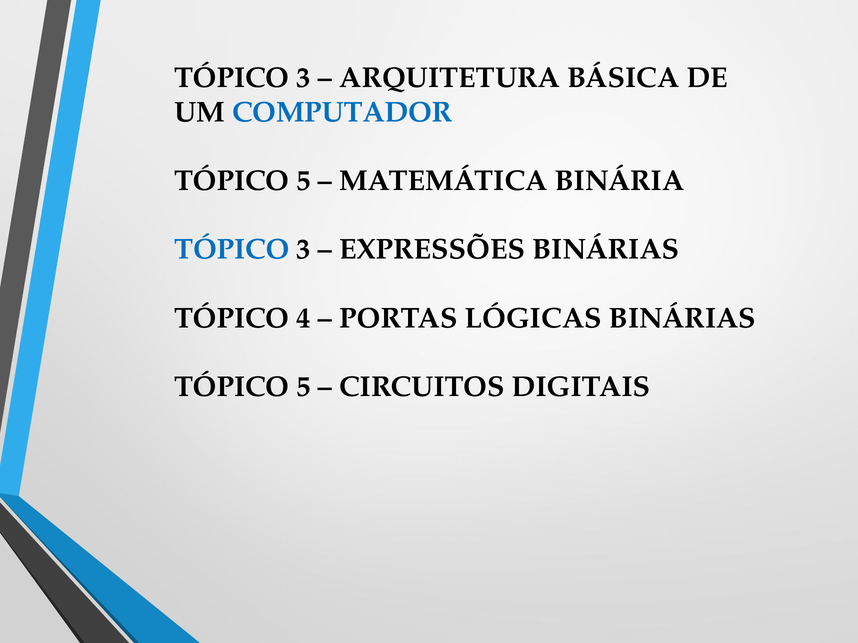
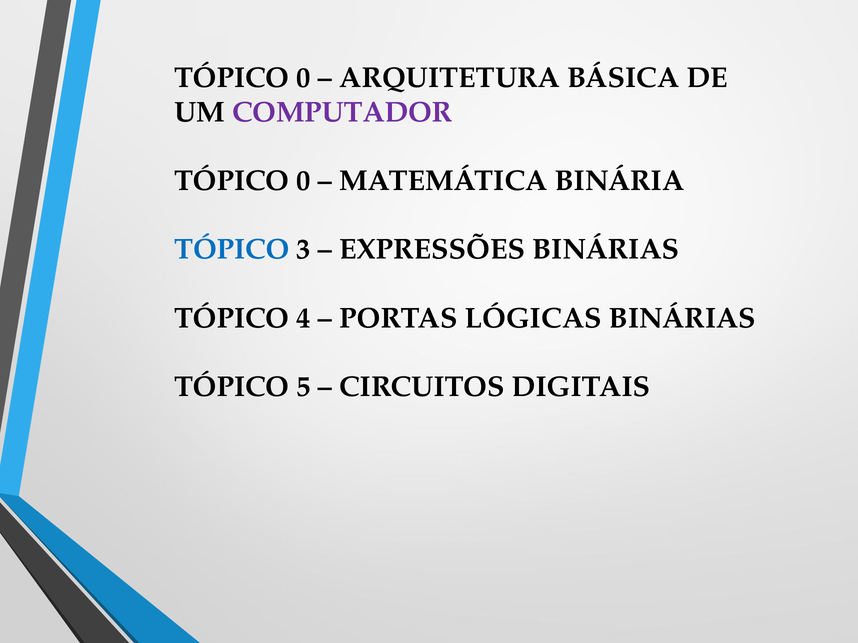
3: 3 -> 0 (304, 78)
COMPUTADOR colour: blue -> purple (342, 112)
5: 5 -> 0 (304, 181)
